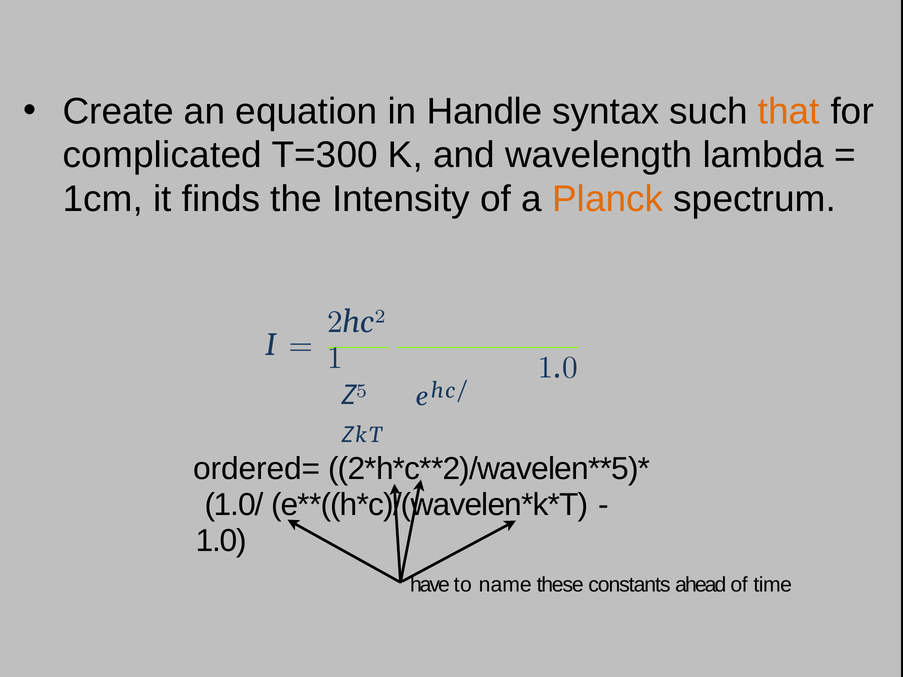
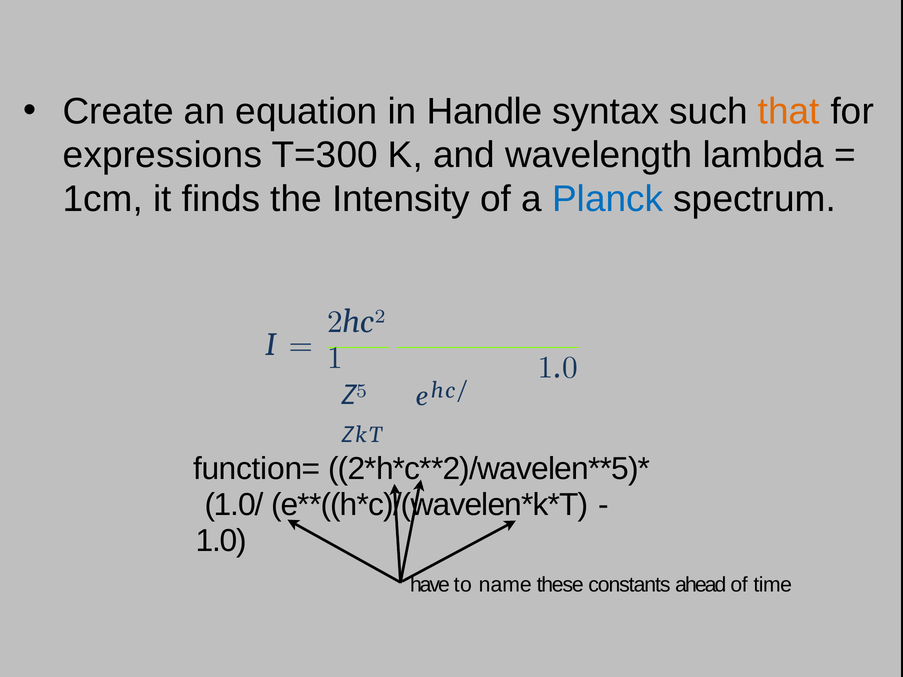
complicated: complicated -> expressions (162, 155)
Planck colour: orange -> blue (608, 199)
ordered=: ordered= -> function= (257, 469)
